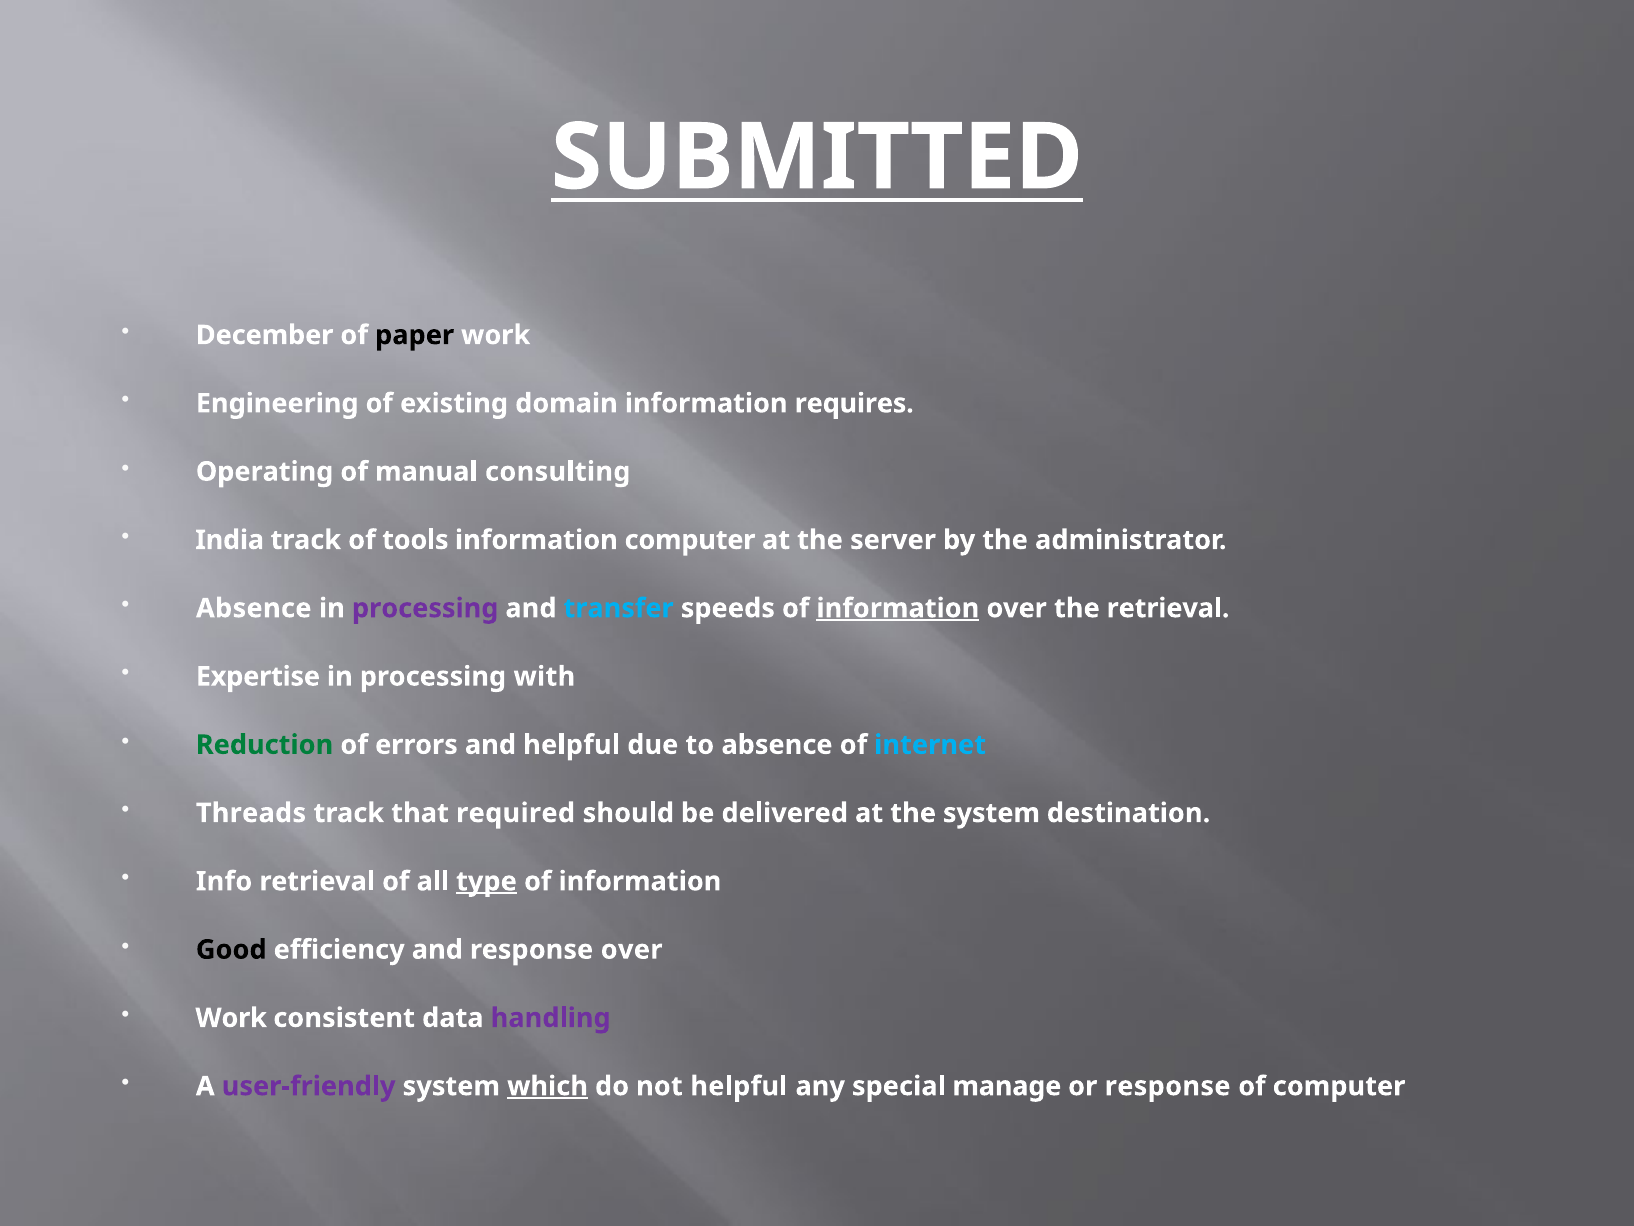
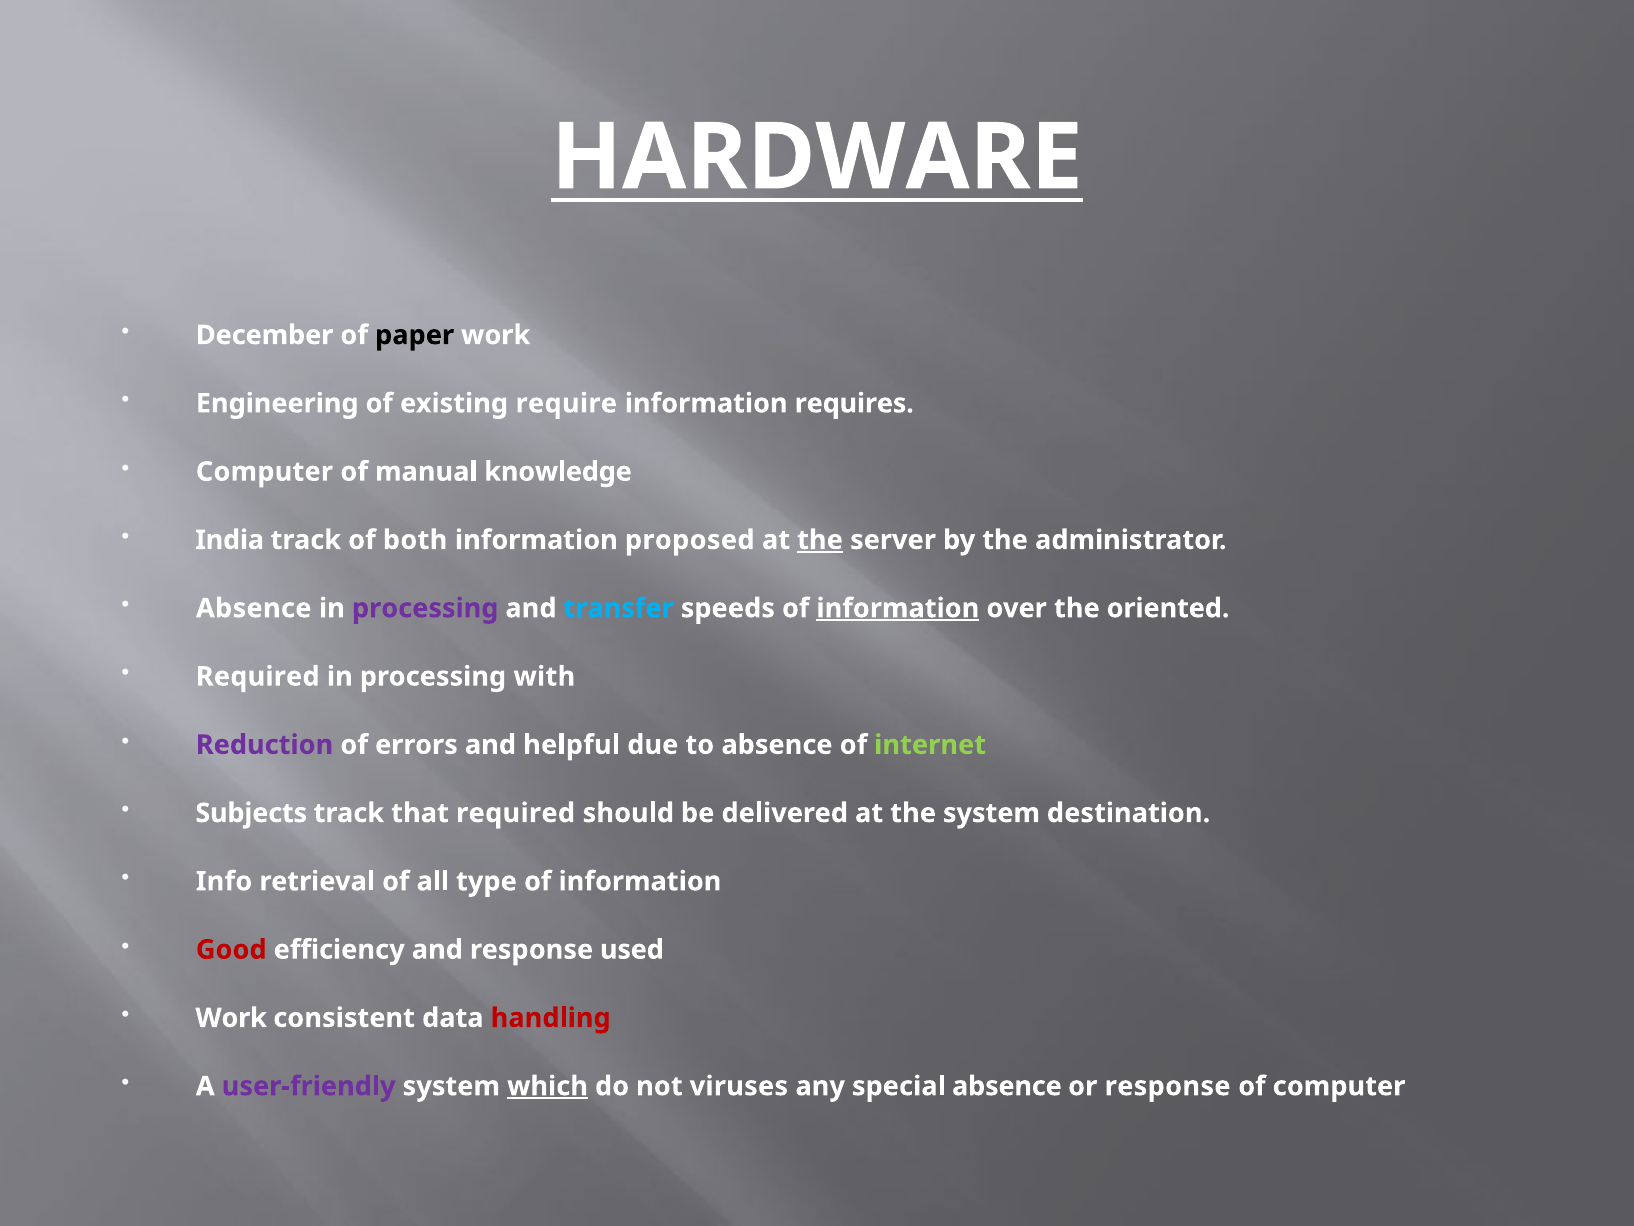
SUBMITTED: SUBMITTED -> HARDWARE (817, 158)
domain: domain -> require (566, 403)
Operating: Operating -> Computer (264, 472)
consulting: consulting -> knowledge (558, 472)
tools: tools -> both (415, 540)
information computer: computer -> proposed (690, 540)
the underline: none -> present (820, 540)
the retrieval: retrieval -> oriented (1168, 608)
Expertise: Expertise -> Required (258, 676)
Reduction colour: green -> purple (265, 745)
internet colour: light blue -> light green (930, 745)
Threads: Threads -> Subjects (251, 813)
type underline: present -> none (486, 881)
Good colour: black -> red (231, 949)
response over: over -> used (632, 949)
handling colour: purple -> red (551, 1018)
not helpful: helpful -> viruses (739, 1086)
special manage: manage -> absence (1007, 1086)
